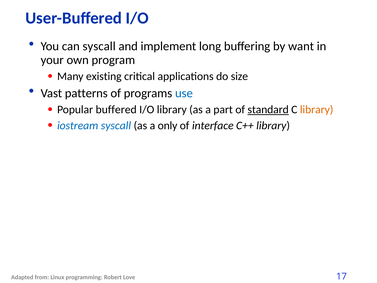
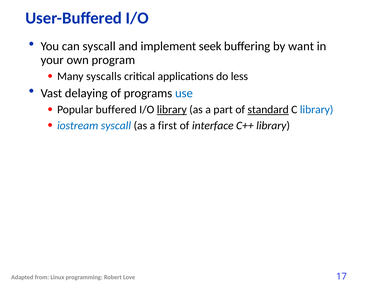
long: long -> seek (210, 46)
existing: existing -> syscalls (104, 76)
size: size -> less (239, 76)
patterns: patterns -> delaying (86, 93)
library underline: none -> present (172, 109)
library colour: orange -> blue (317, 109)
only: only -> first (167, 125)
